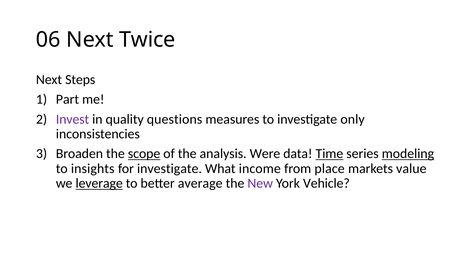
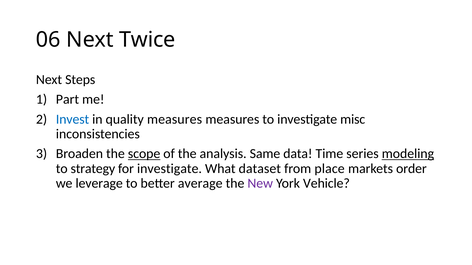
Invest colour: purple -> blue (73, 119)
quality questions: questions -> measures (175, 119)
only: only -> misc (353, 119)
Were: Were -> Same (265, 154)
Time underline: present -> none (329, 154)
insights: insights -> strategy (93, 169)
income: income -> dataset (260, 169)
value: value -> order (411, 169)
leverage underline: present -> none (99, 184)
